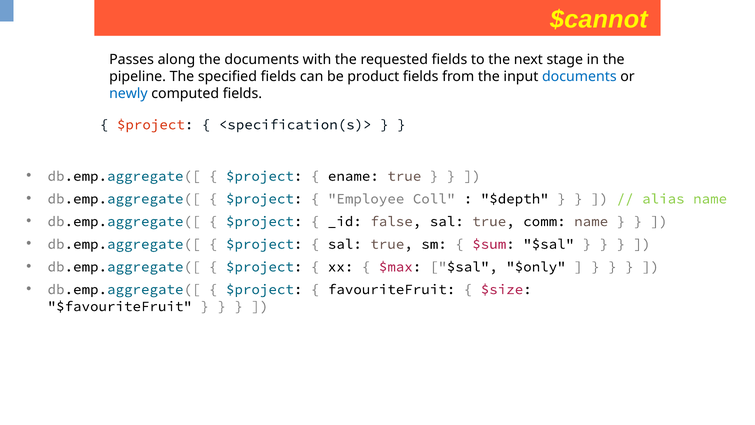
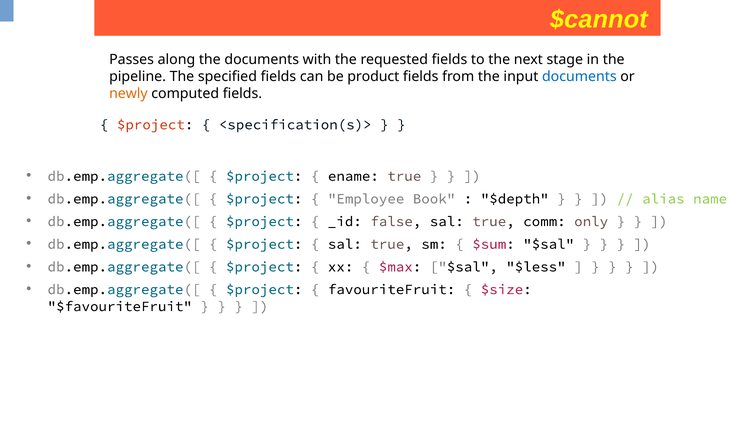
newly colour: blue -> orange (128, 93)
Coll: Coll -> Book (434, 199)
comm name: name -> only (591, 221)
$only: $only -> $less (536, 267)
